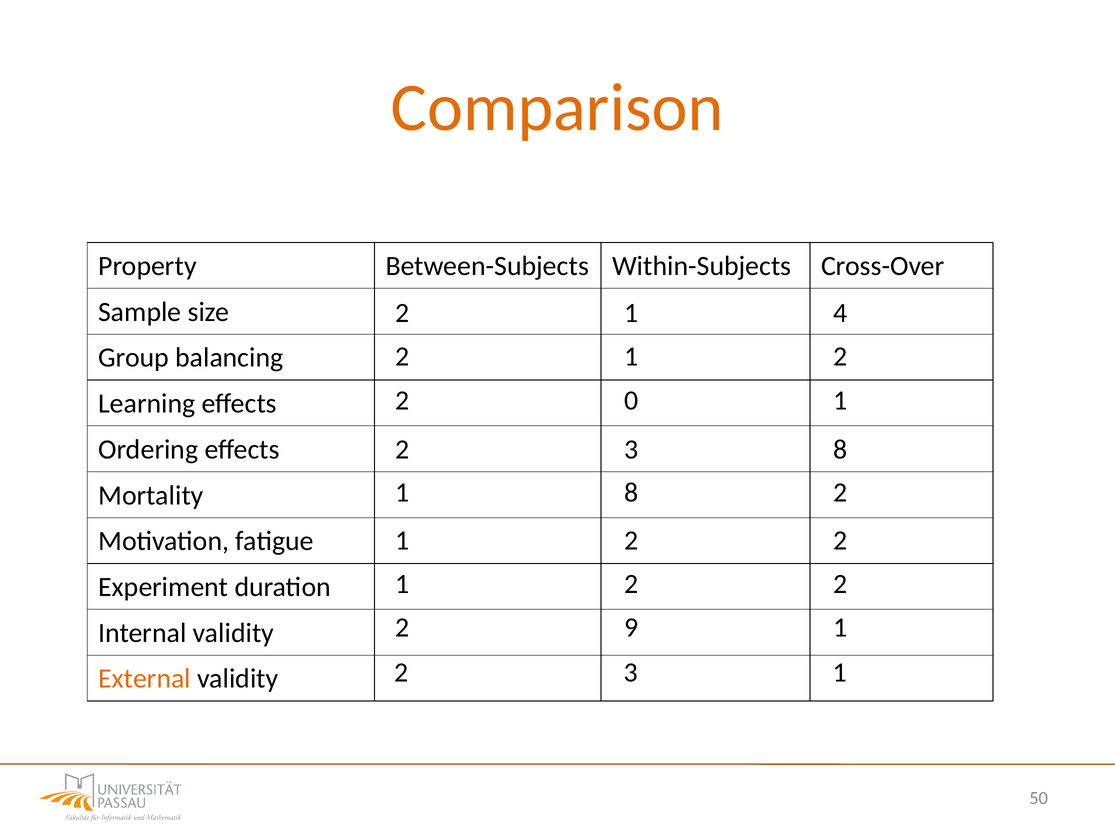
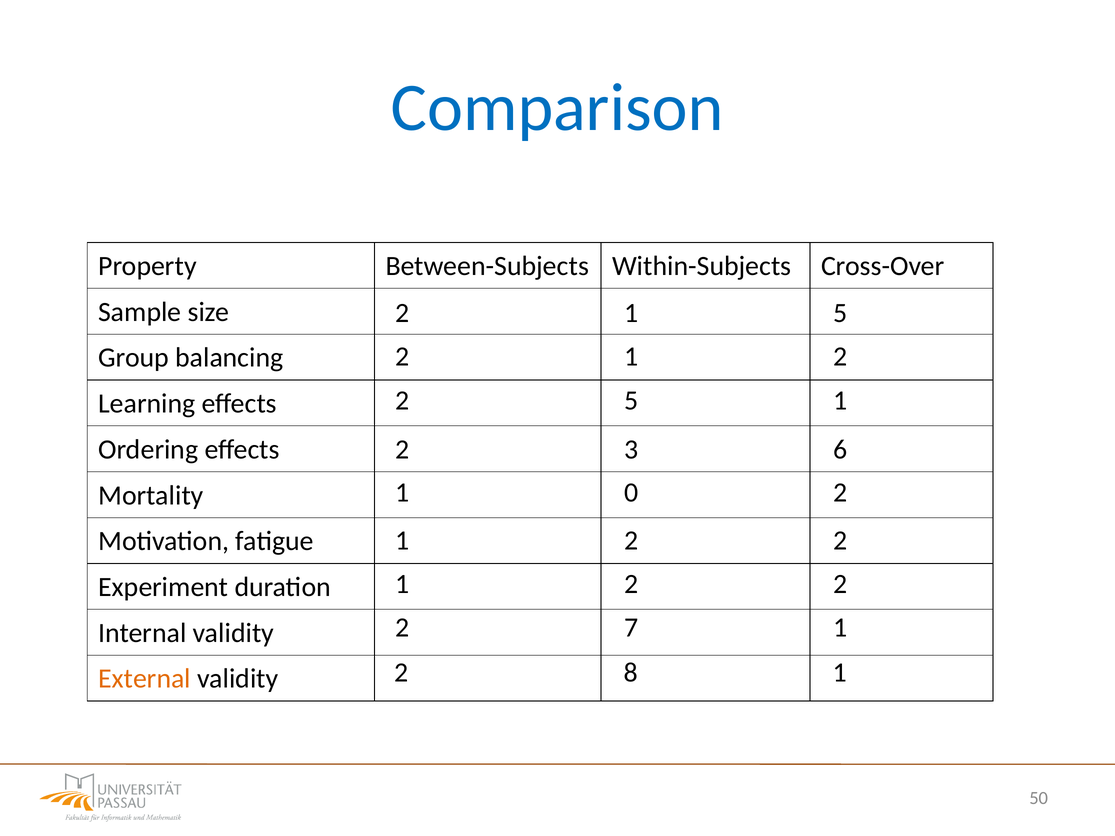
Comparison colour: orange -> blue (557, 108)
1 4: 4 -> 5 (841, 313)
2 0: 0 -> 5 (631, 400)
3 8: 8 -> 6 (841, 450)
1 8: 8 -> 0 (631, 493)
9: 9 -> 7 (631, 628)
3: 3 -> 8 (631, 673)
